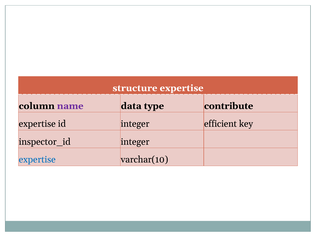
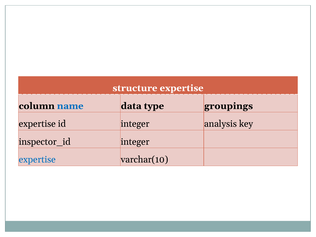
name colour: purple -> blue (70, 106)
contribute: contribute -> groupings (229, 106)
efficient: efficient -> analysis (220, 124)
